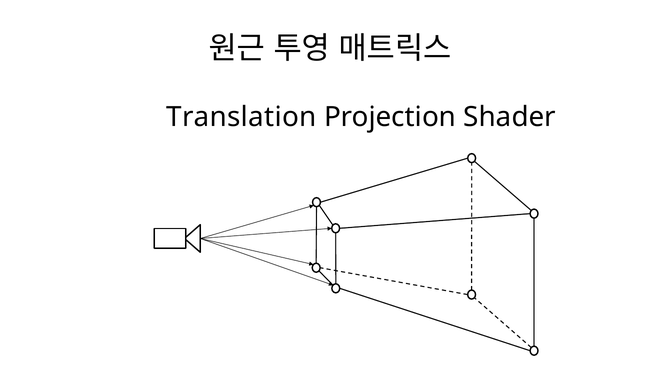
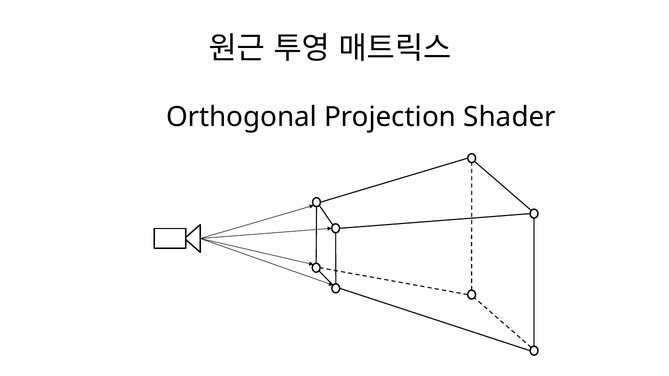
Translation: Translation -> Orthogonal (242, 117)
